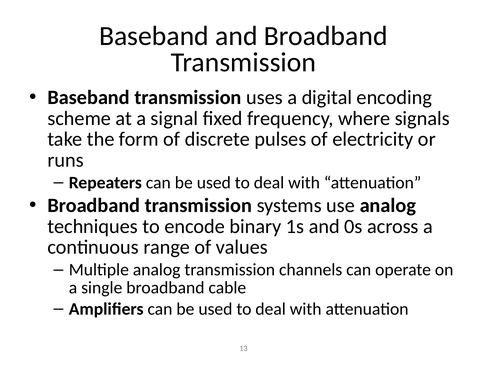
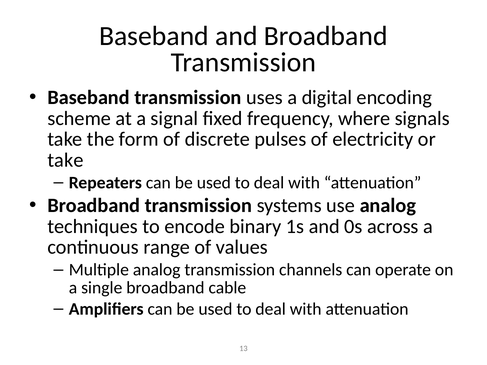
runs: runs -> take (65, 160)
